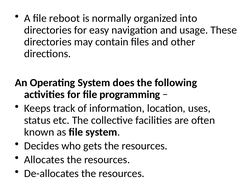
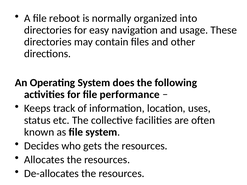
programming: programming -> performance (130, 95)
